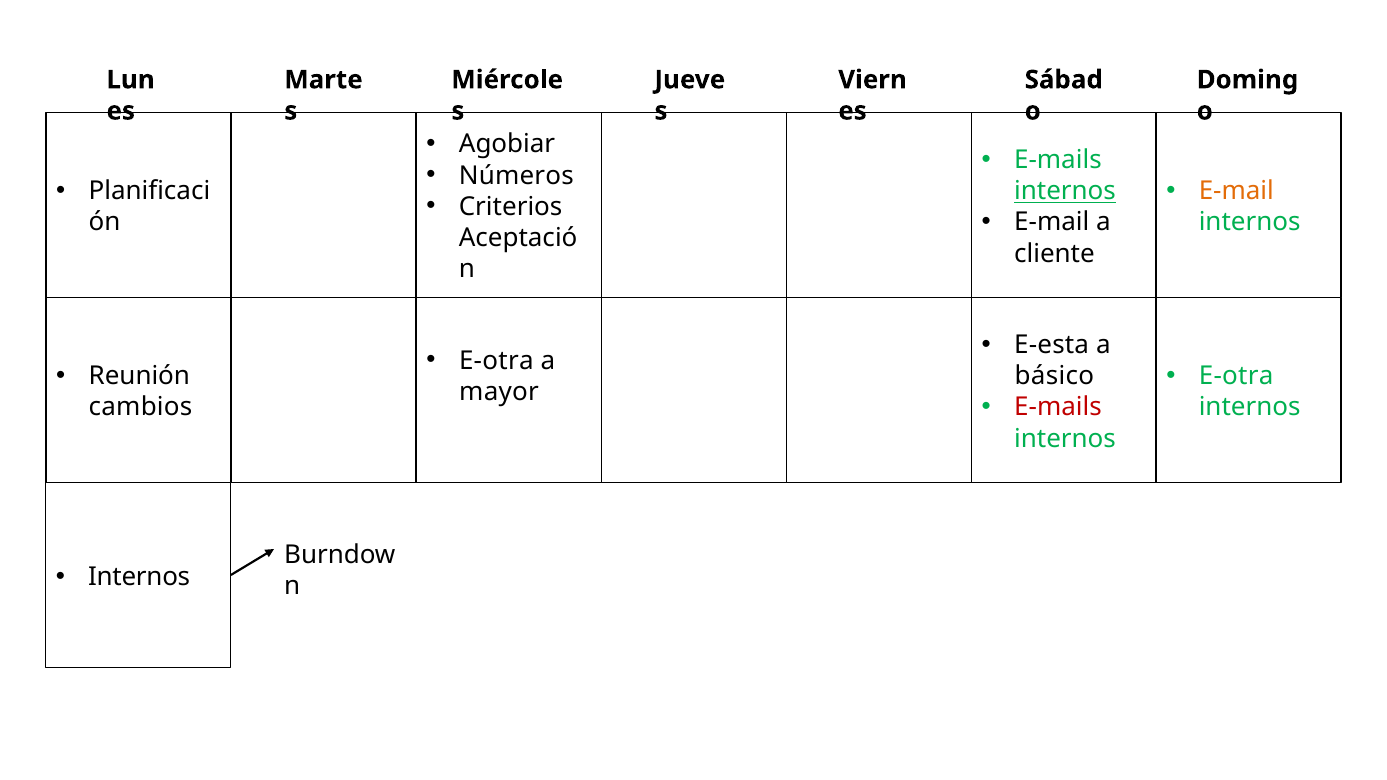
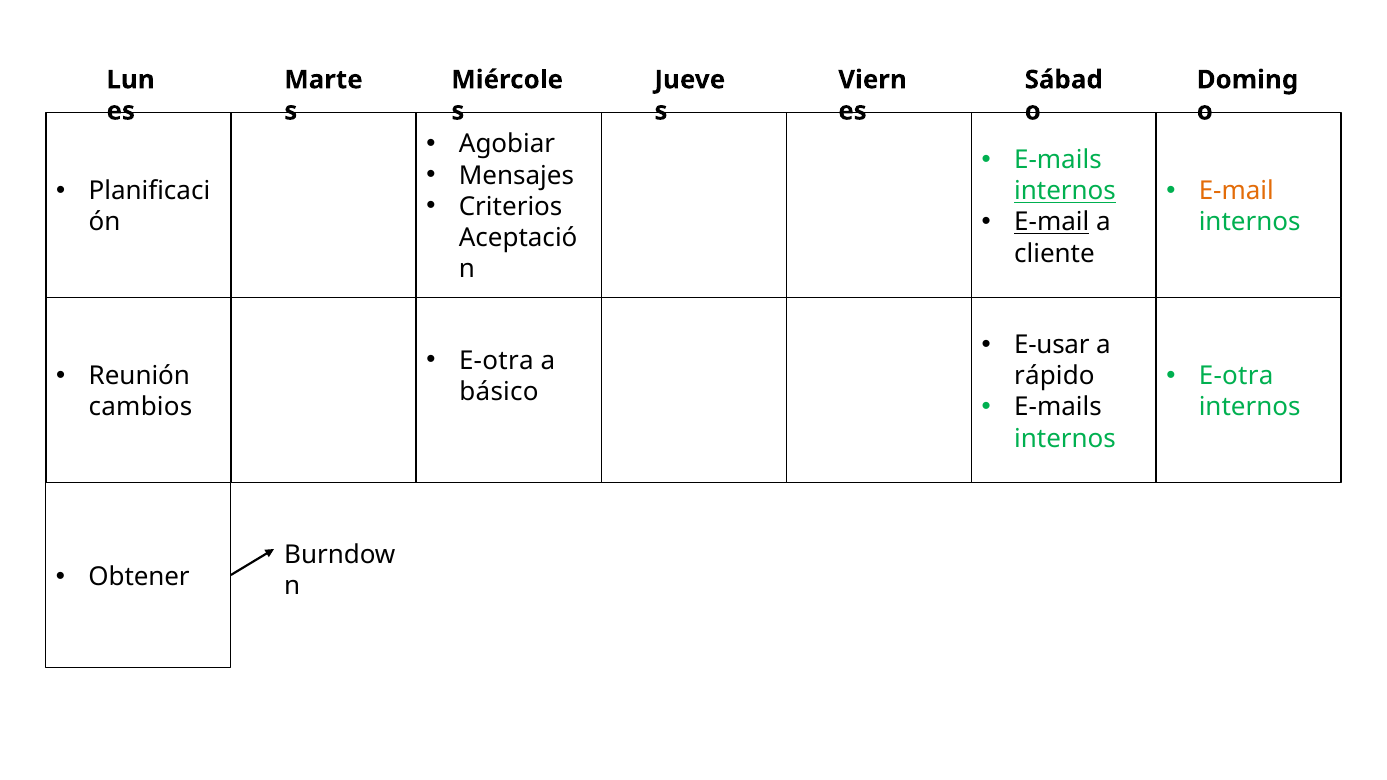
Números: Números -> Mensajes (516, 176)
E-mail underline: none -> present (1052, 222)
E-esta: E-esta -> E-usar (1052, 345)
básico: básico -> rápido (1054, 376)
mayor: mayor -> básico (499, 392)
E-mails colour: red -> black (1058, 407)
Internos: Internos -> Obtener (139, 577)
